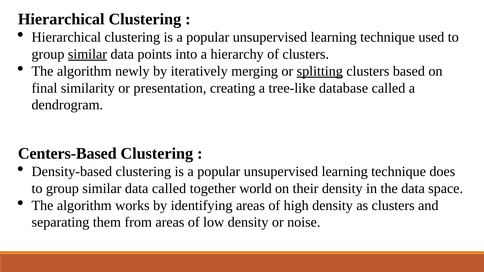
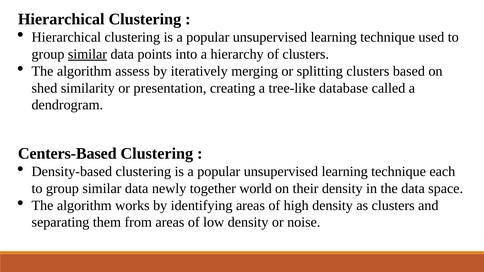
newly: newly -> assess (132, 71)
splitting underline: present -> none (320, 71)
final: final -> shed (44, 88)
does: does -> each (442, 172)
data called: called -> newly (169, 189)
